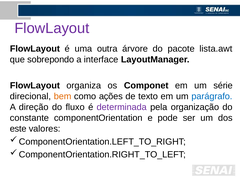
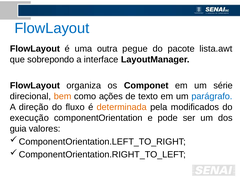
FlowLayout colour: purple -> blue (52, 28)
árvore: árvore -> pegue (135, 49)
determinada colour: purple -> orange (122, 107)
organização: organização -> modificados (195, 107)
constante: constante -> execução (29, 118)
este: este -> guia (18, 129)
